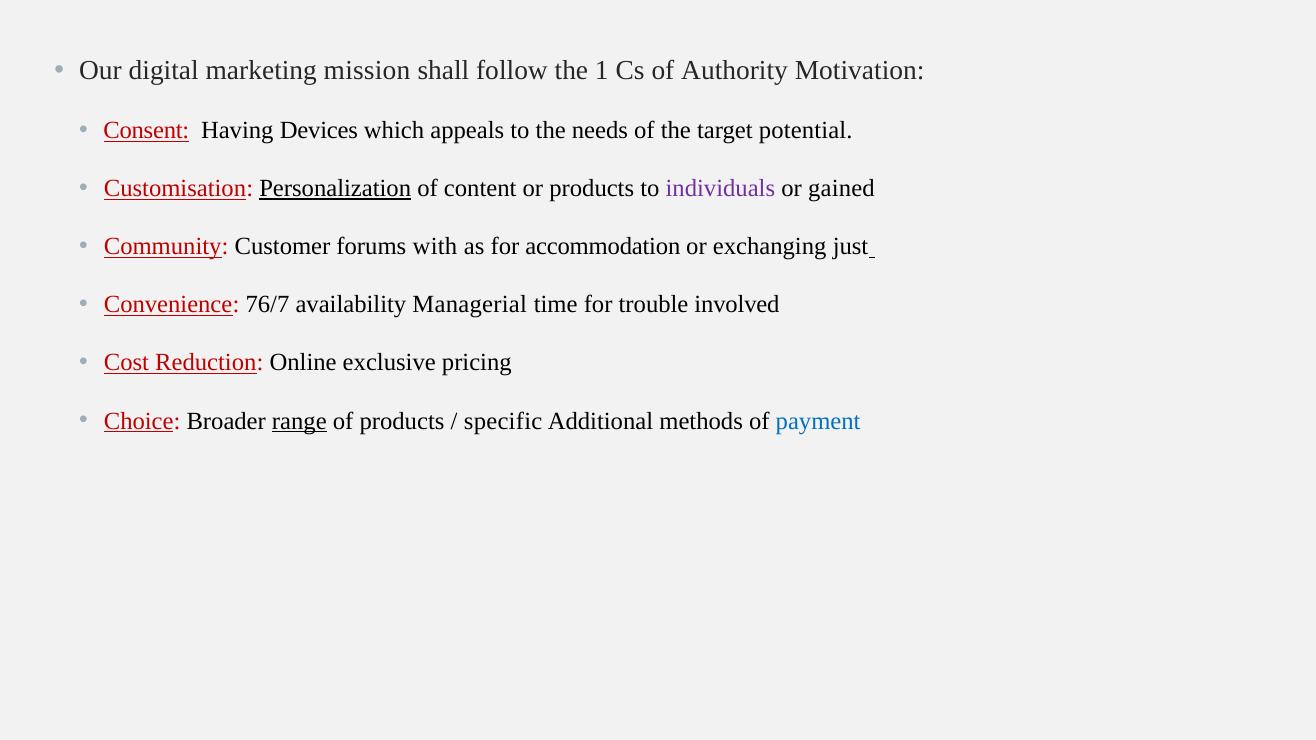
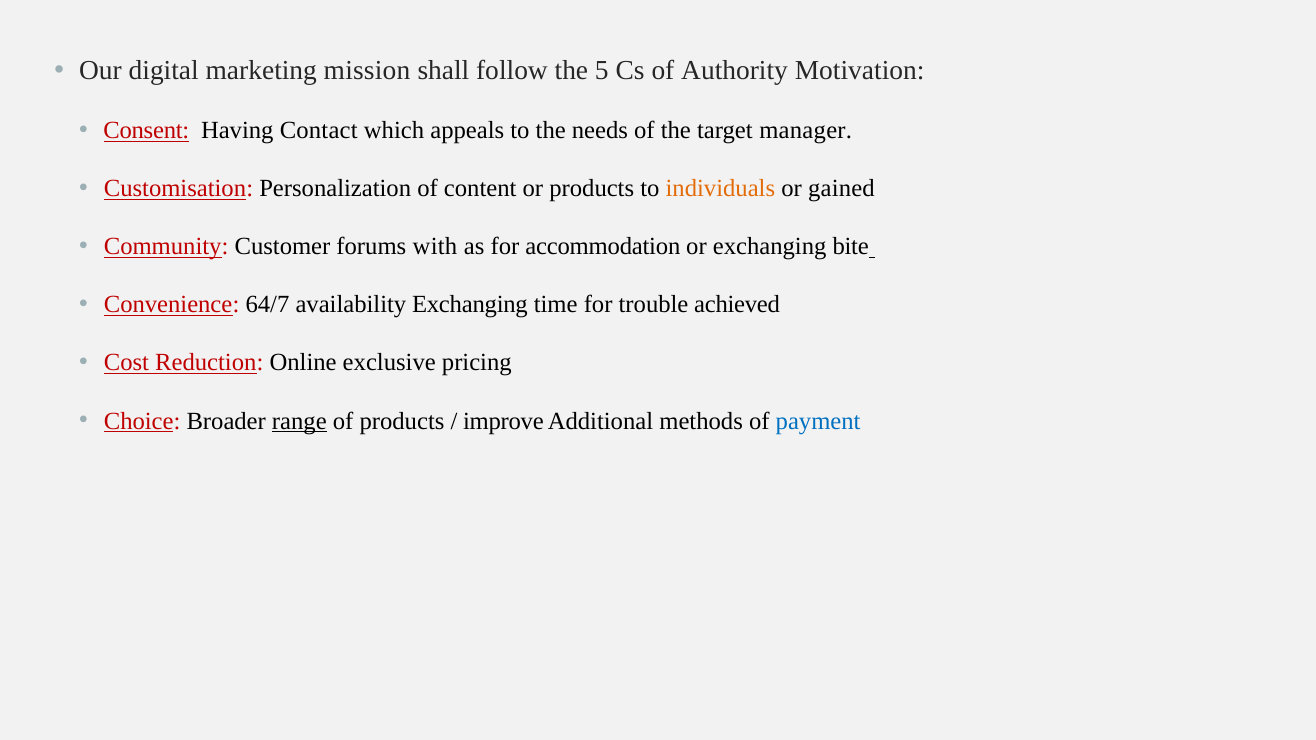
1: 1 -> 5 (602, 71)
Devices: Devices -> Contact (319, 130)
potential: potential -> manager (806, 130)
Personalization underline: present -> none (335, 189)
individuals colour: purple -> orange (720, 189)
just: just -> bite (851, 247)
76/7: 76/7 -> 64/7 (268, 305)
availability Managerial: Managerial -> Exchanging (470, 305)
involved: involved -> achieved (737, 305)
specific: specific -> improve (503, 421)
